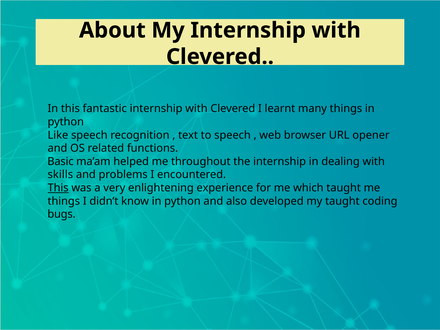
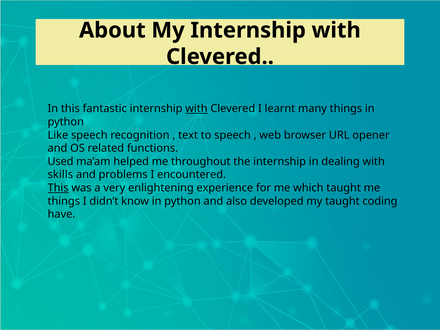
with underline: none -> present (196, 109)
Basic: Basic -> Used (61, 161)
bugs: bugs -> have (61, 214)
